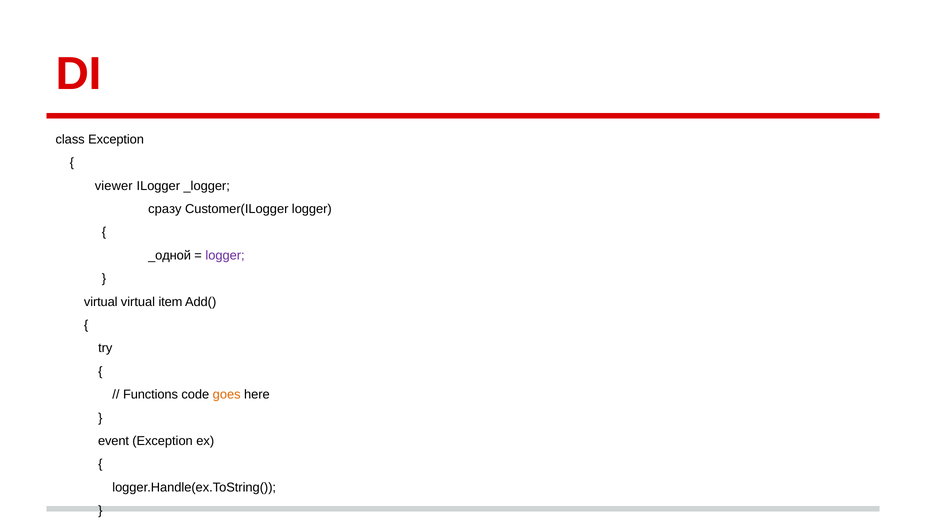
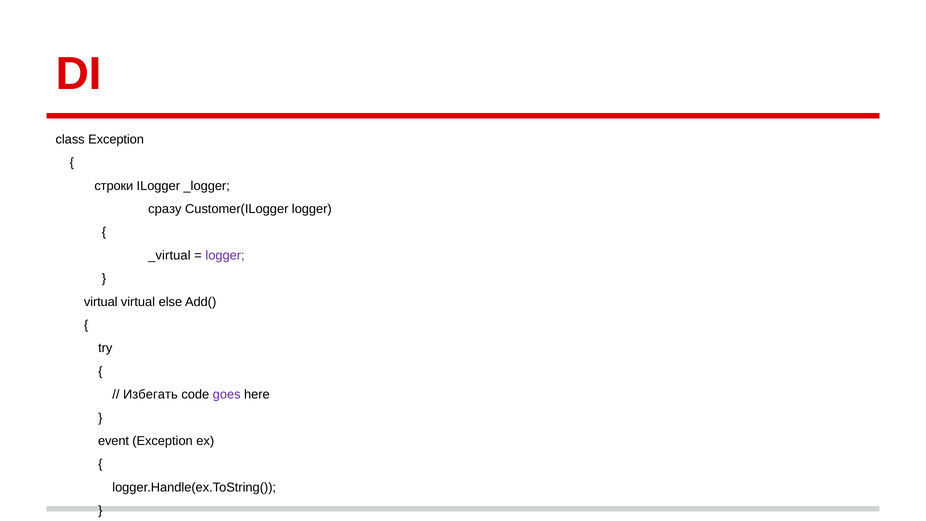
viewer: viewer -> строки (114, 186)
_одной: _одной -> _virtual (169, 255)
item: item -> else (170, 302)
Functions: Functions -> Избегать (150, 394)
goes colour: orange -> purple (227, 394)
